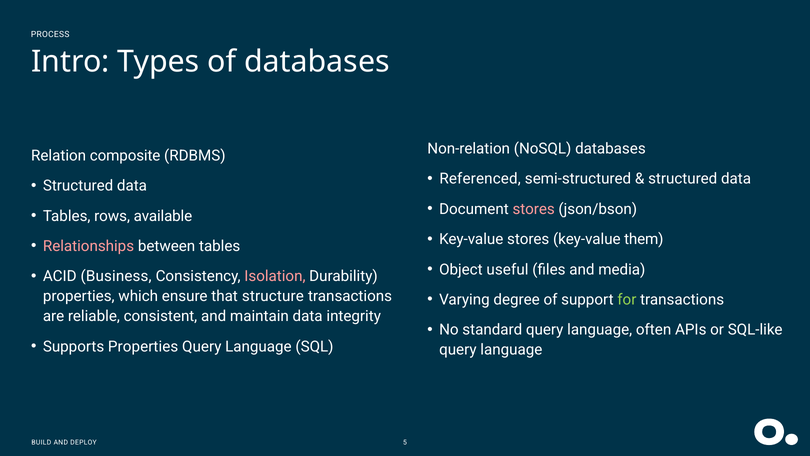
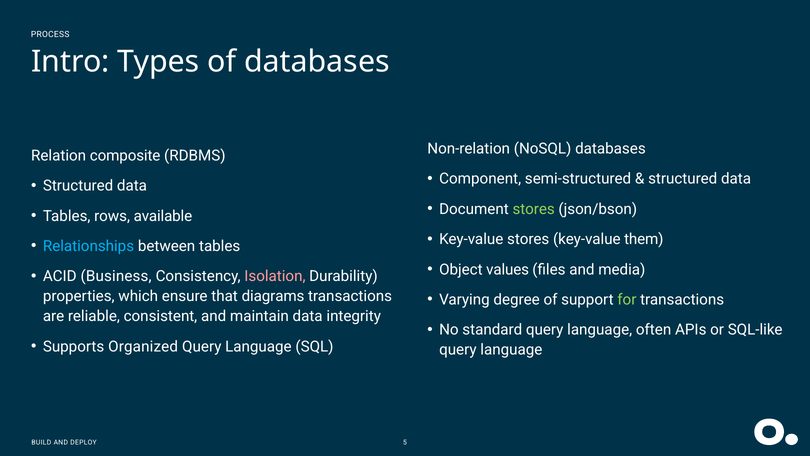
Referenced: Referenced -> Component (480, 179)
stores colour: pink -> light green (534, 209)
Relationships colour: pink -> light blue (89, 246)
useful: useful -> values (508, 269)
structure: structure -> diagrams (273, 296)
Supports Properties: Properties -> Organized (143, 346)
